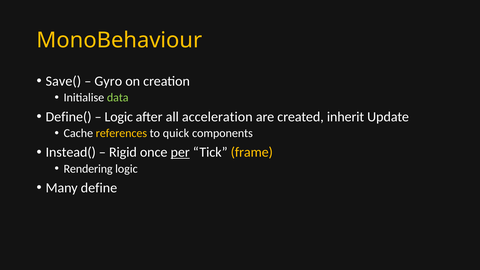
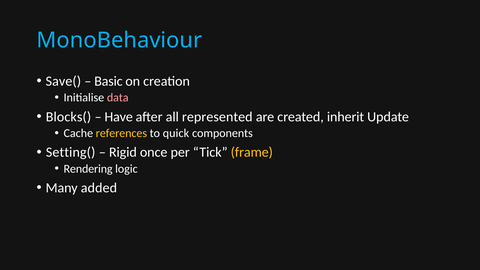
MonoBehaviour colour: yellow -> light blue (119, 40)
Gyro: Gyro -> Basic (108, 81)
data colour: light green -> pink (118, 98)
Define(: Define( -> Blocks( (68, 117)
Logic: Logic -> Have (119, 117)
acceleration: acceleration -> represented (217, 117)
Instead(: Instead( -> Setting( (71, 152)
per underline: present -> none (180, 152)
define: define -> added (99, 188)
